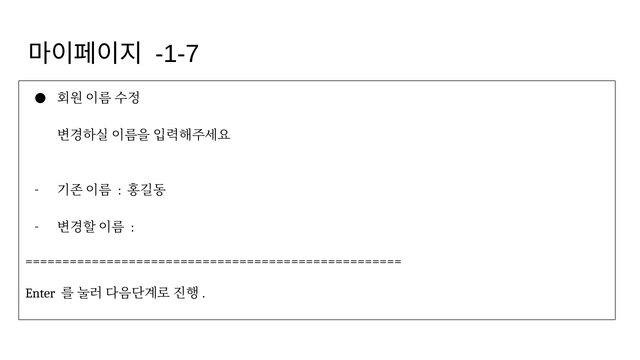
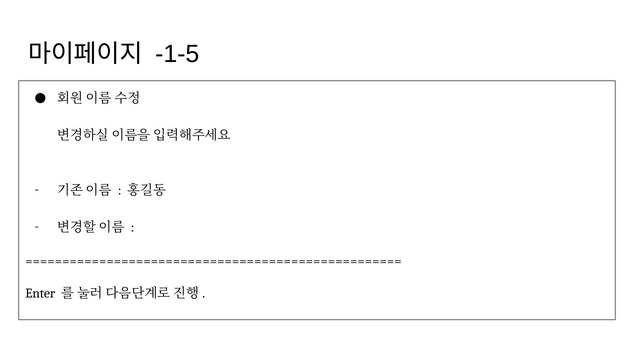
-1-7: -1-7 -> -1-5 (177, 54)
